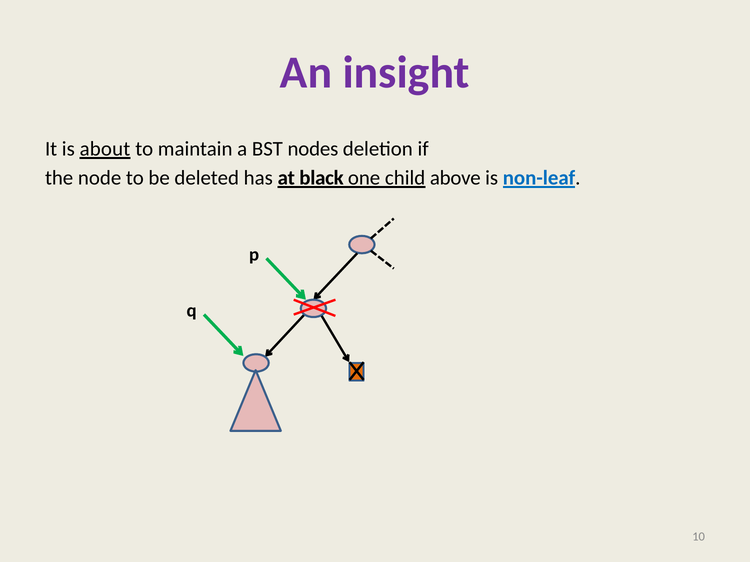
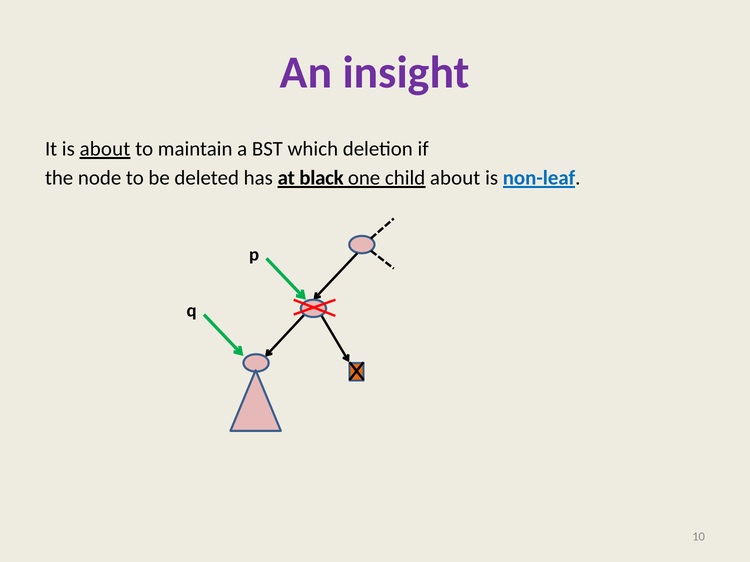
nodes: nodes -> which (313, 149)
child above: above -> about (455, 178)
